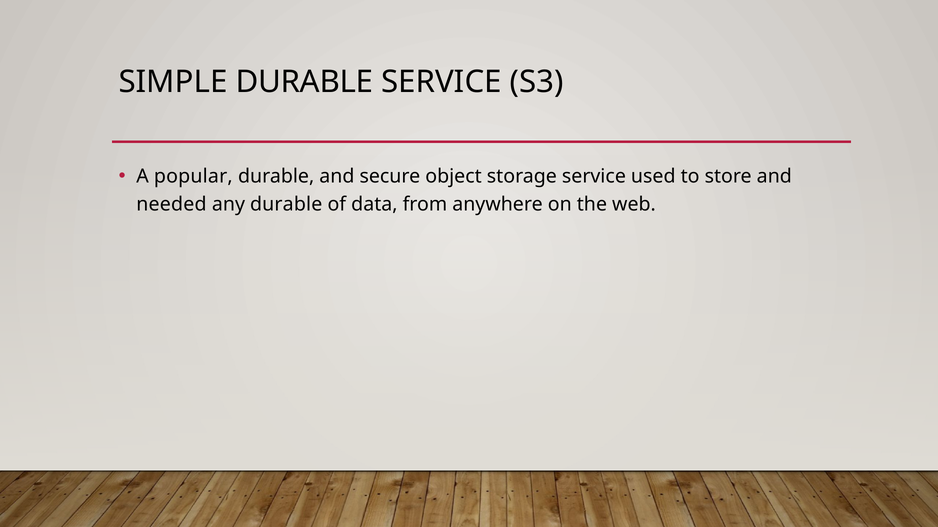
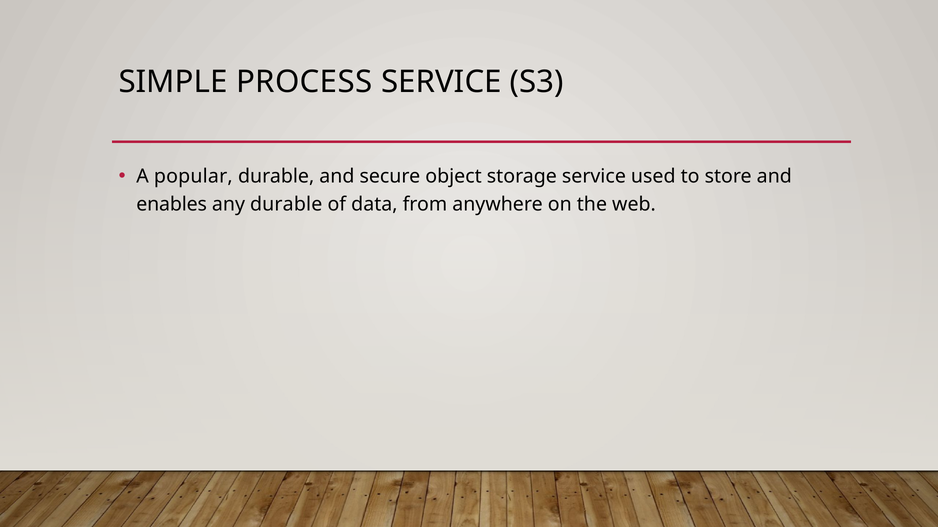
SIMPLE DURABLE: DURABLE -> PROCESS (304, 82)
needed: needed -> enables (172, 205)
